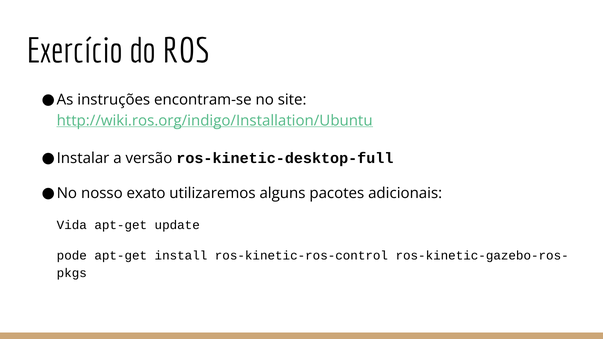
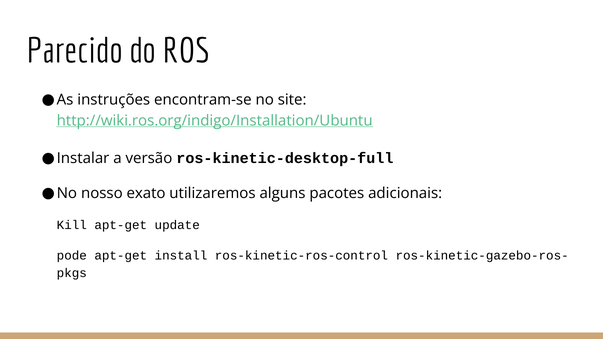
Exercício: Exercício -> Parecido (75, 51)
Vida: Vida -> Kill (72, 225)
